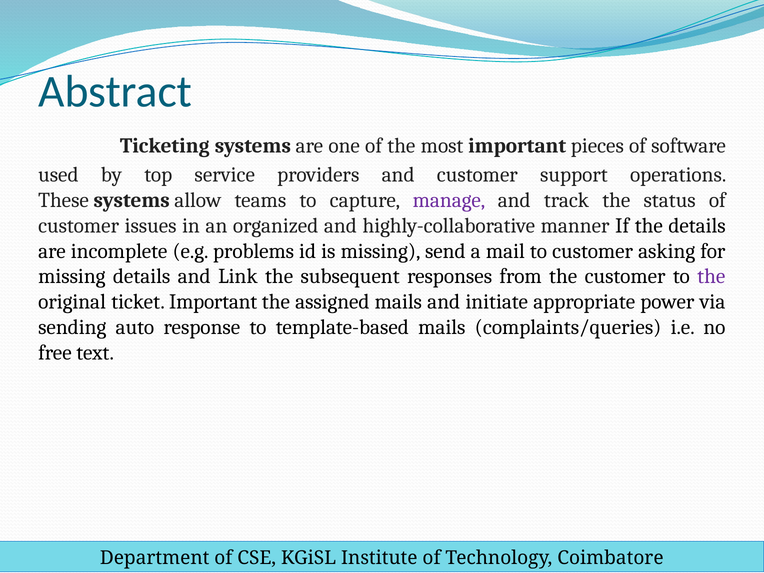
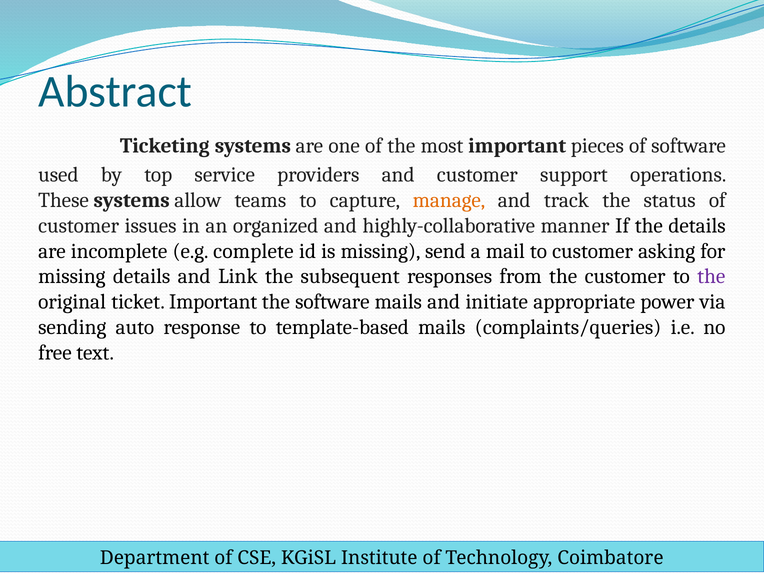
manage colour: purple -> orange (449, 200)
problems: problems -> complete (253, 251)
the assigned: assigned -> software (332, 302)
